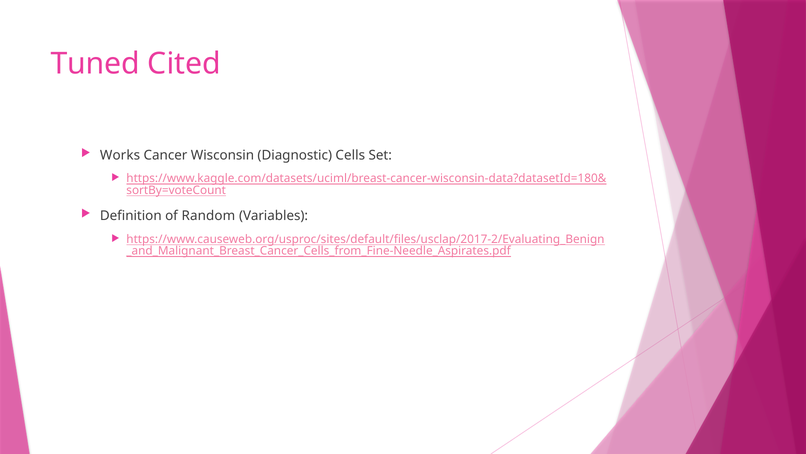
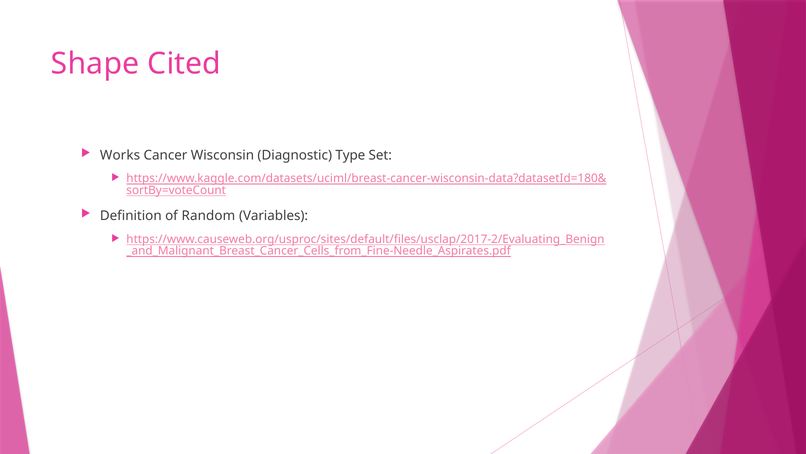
Tuned: Tuned -> Shape (95, 64)
Cells: Cells -> Type (350, 155)
